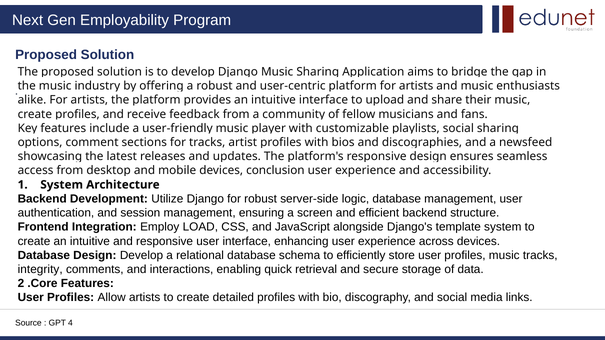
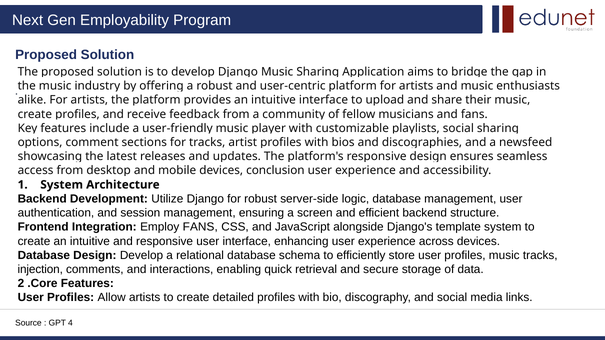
Employ LOAD: LOAD -> FANS (200, 227)
integrity: integrity -> injection (40, 270)
